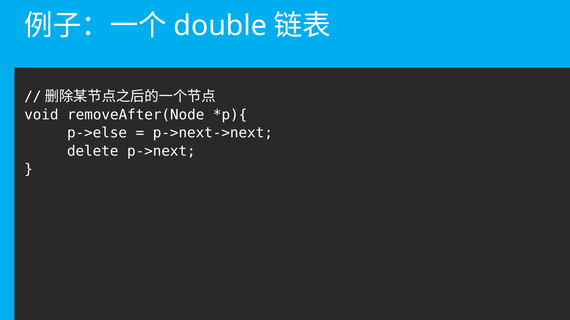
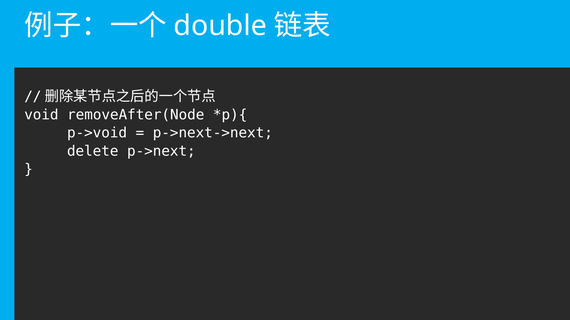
p->else: p->else -> p->void (97, 133)
